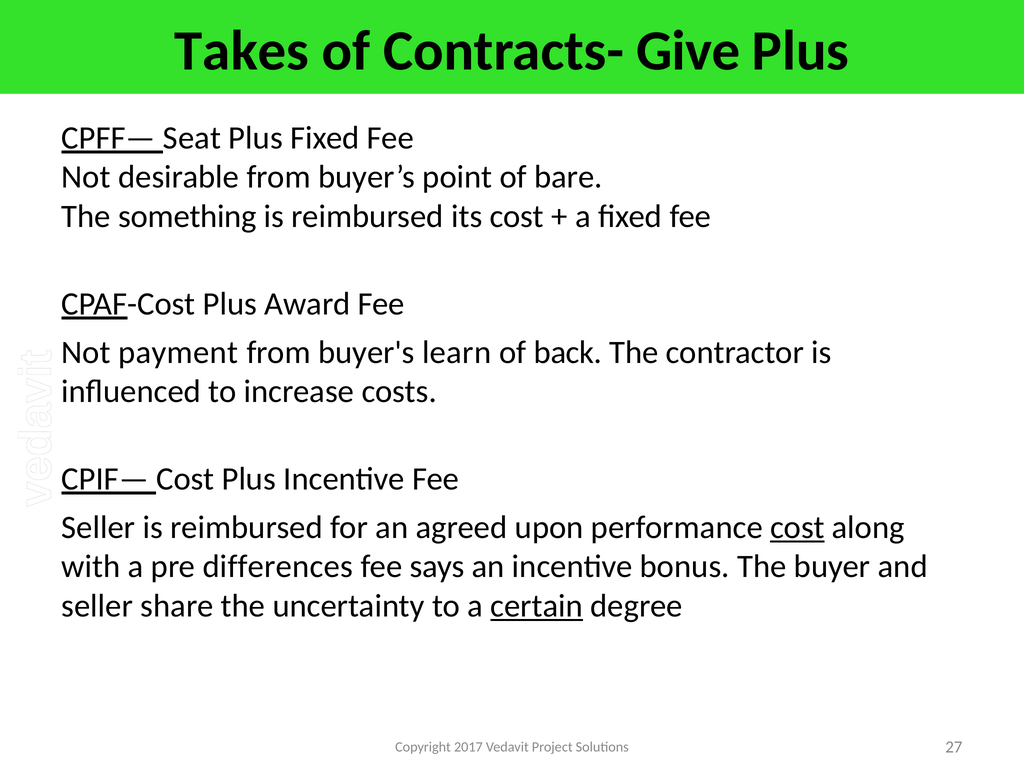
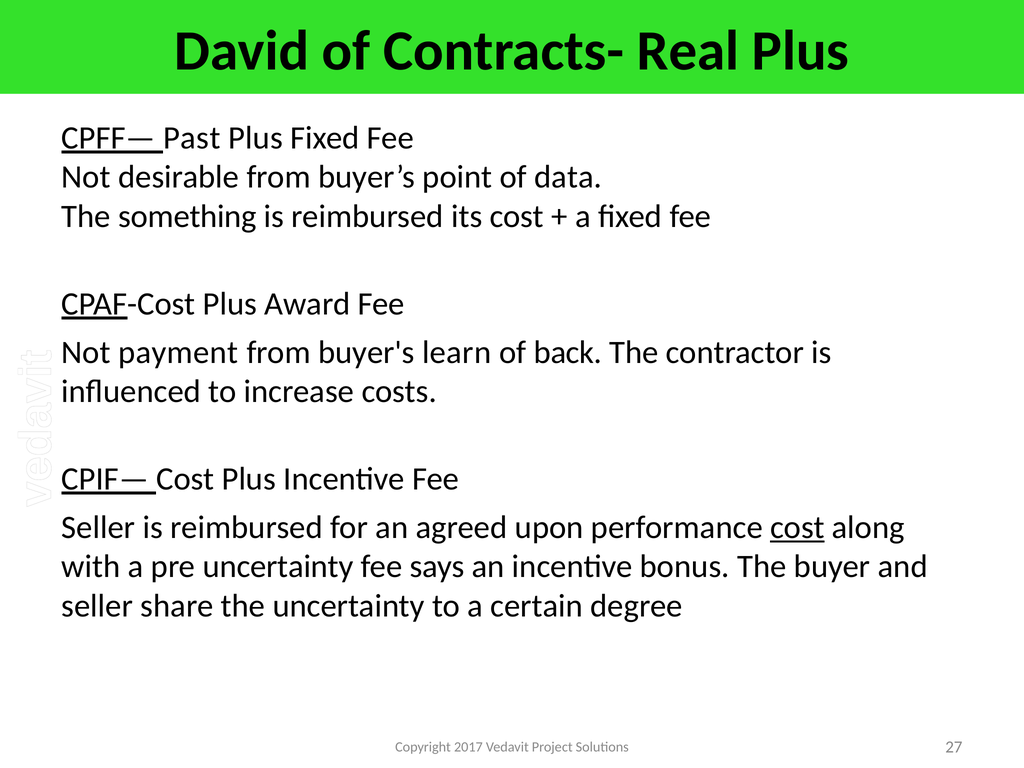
Takes: Takes -> David (242, 51)
Give: Give -> Real (688, 51)
Seat: Seat -> Past (192, 138)
bare: bare -> data (568, 177)
pre differences: differences -> uncertainty (278, 567)
certain underline: present -> none (537, 606)
